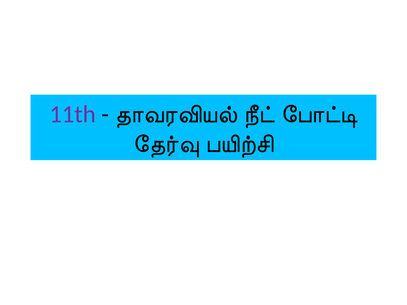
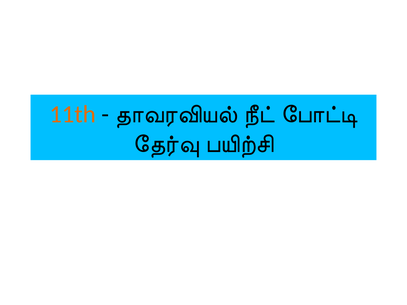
11th colour: purple -> orange (73, 114)
